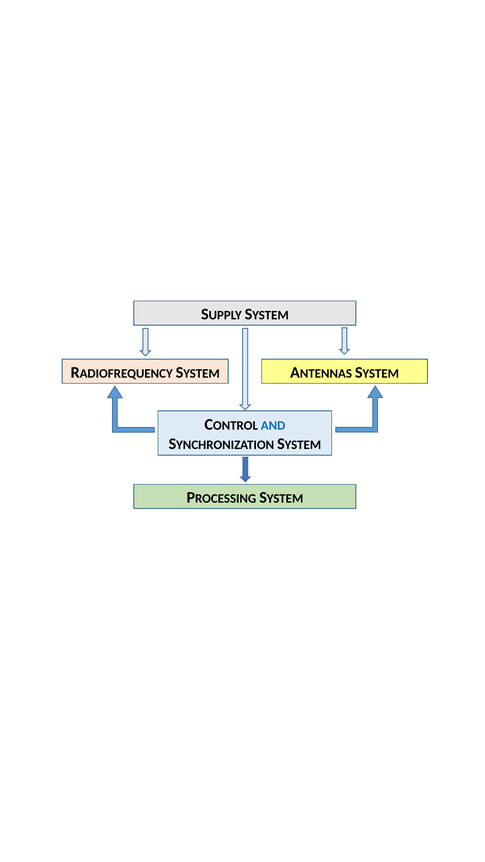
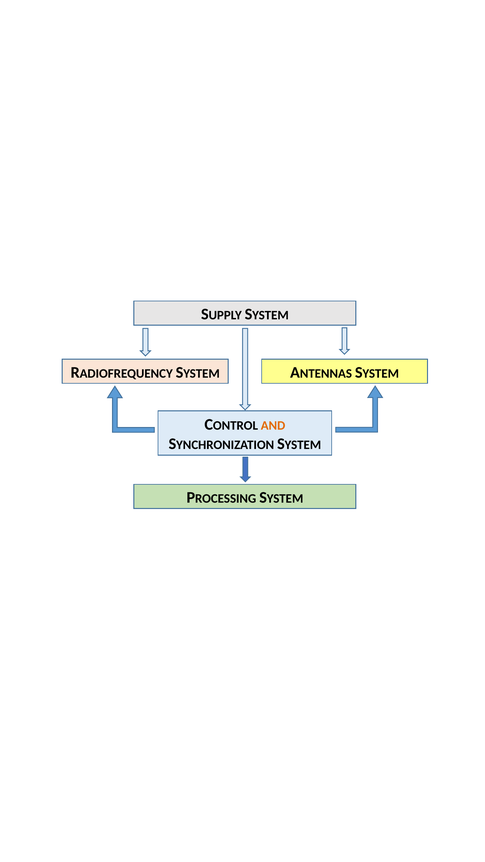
AND colour: blue -> orange (273, 426)
